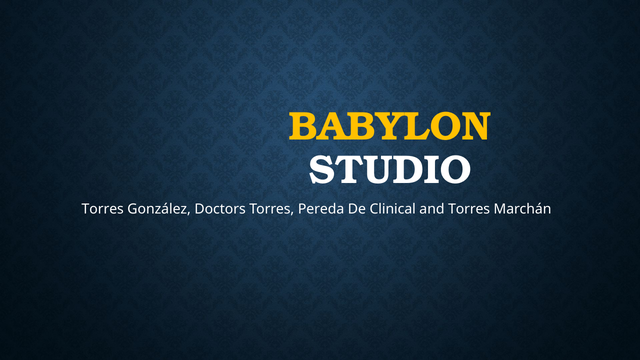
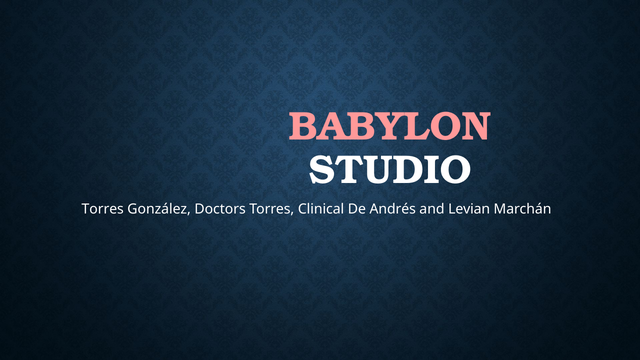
BABYLON colour: yellow -> pink (390, 127)
Pereda: Pereda -> Clinical (321, 209)
Clinical: Clinical -> Andrés (393, 209)
and Torres: Torres -> Levian (469, 209)
